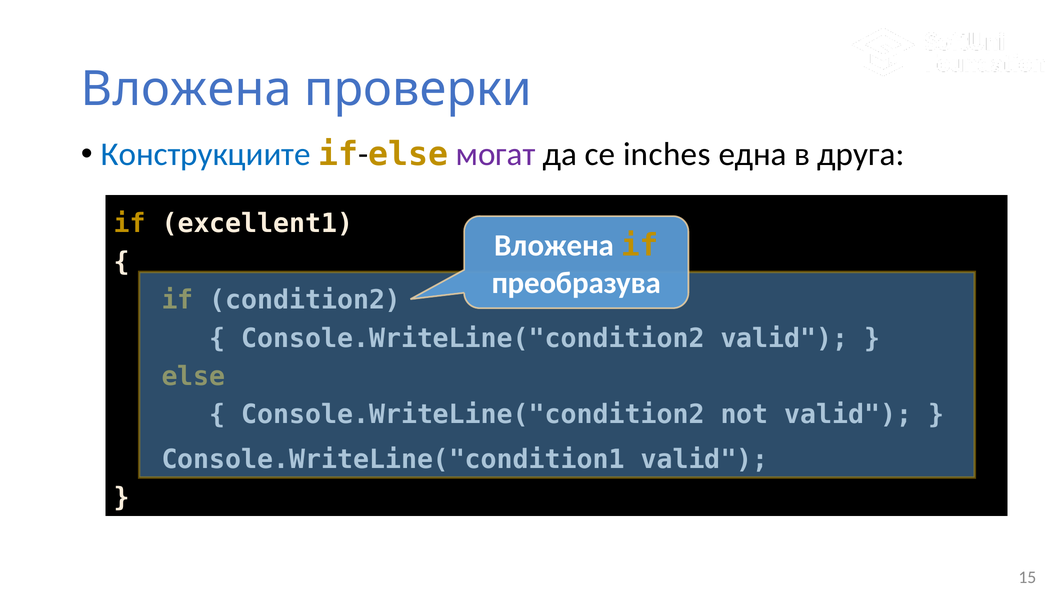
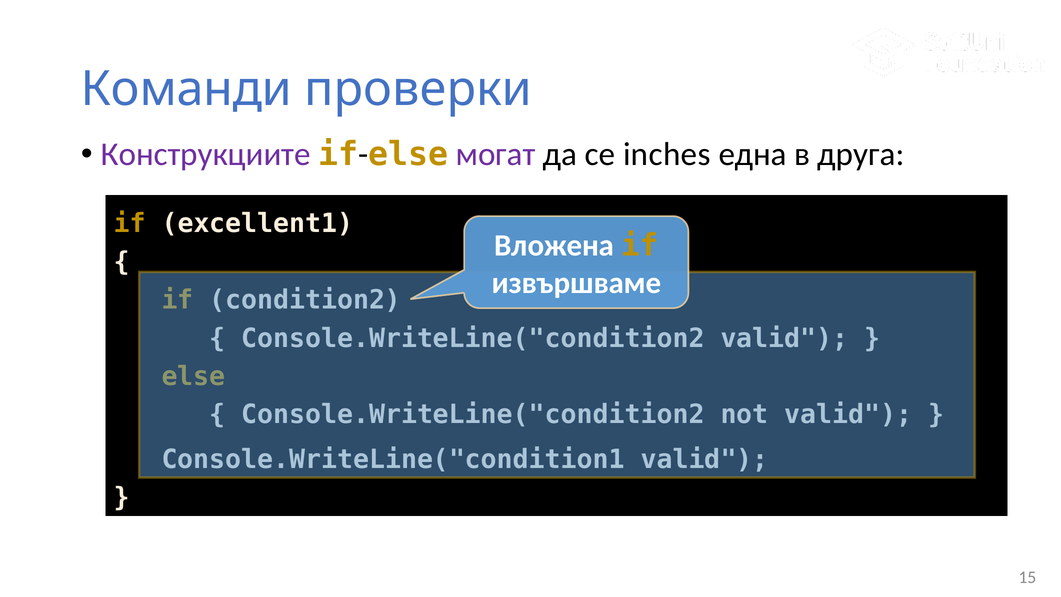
Вложена: Вложена -> Команди (187, 89)
Конструкциите colour: blue -> purple (206, 154)
преобразува: преобразува -> извършваме (576, 283)
